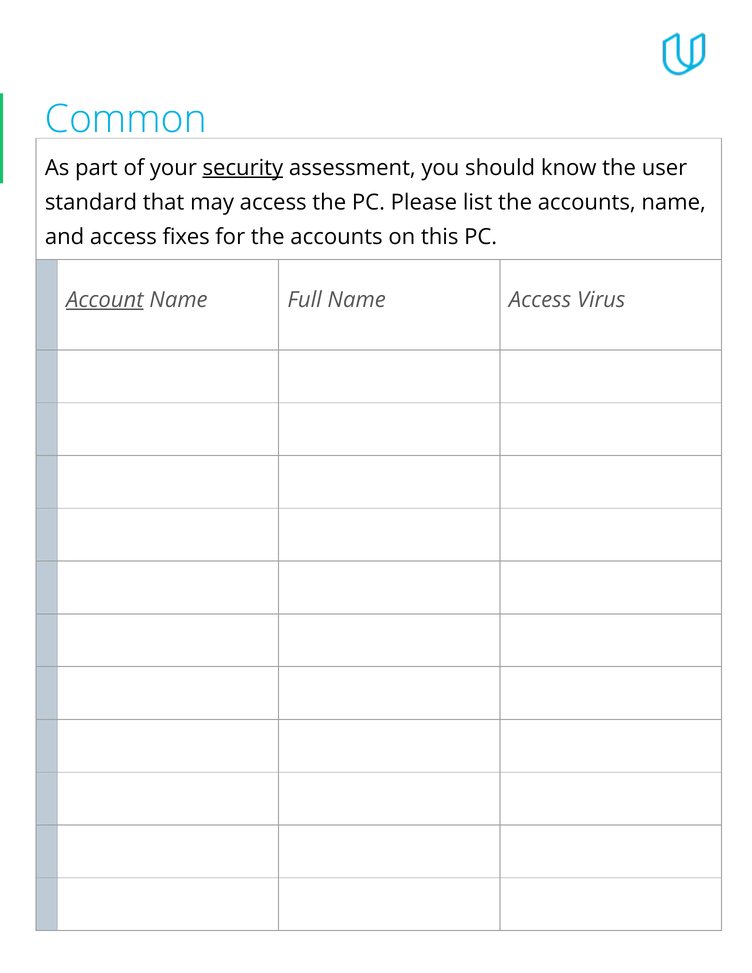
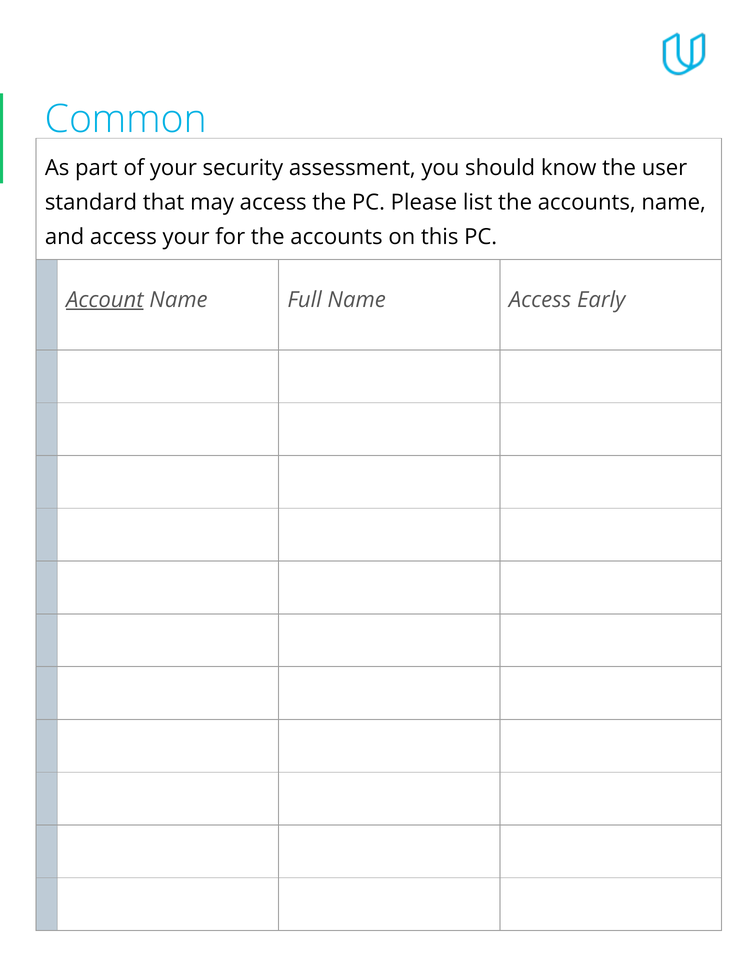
security underline: present -> none (243, 168)
access fixes: fixes -> your (186, 237)
Virus: Virus -> Early (601, 300)
